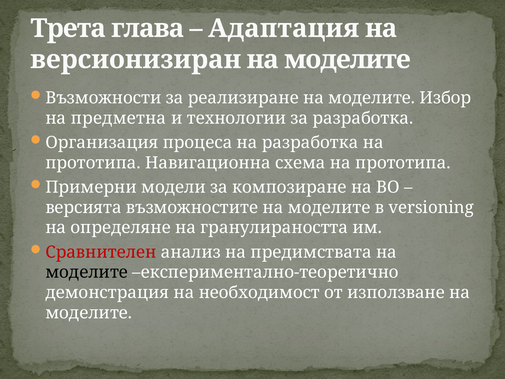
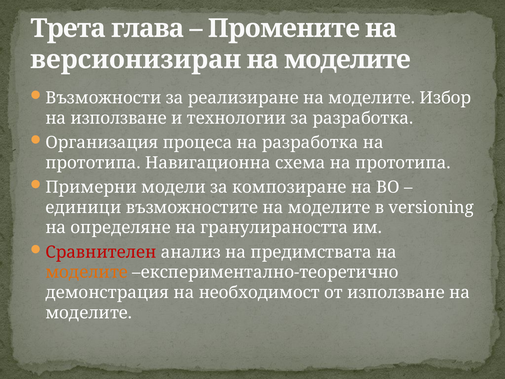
Адаптация: Адаптация -> Промените (284, 28)
на предметна: предметна -> използване (119, 118)
версията: версията -> единици (83, 207)
моделите colour: black -> orange (87, 272)
